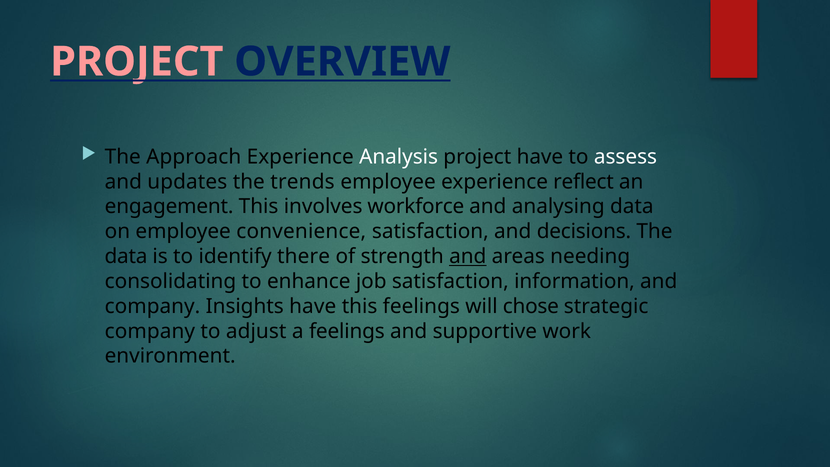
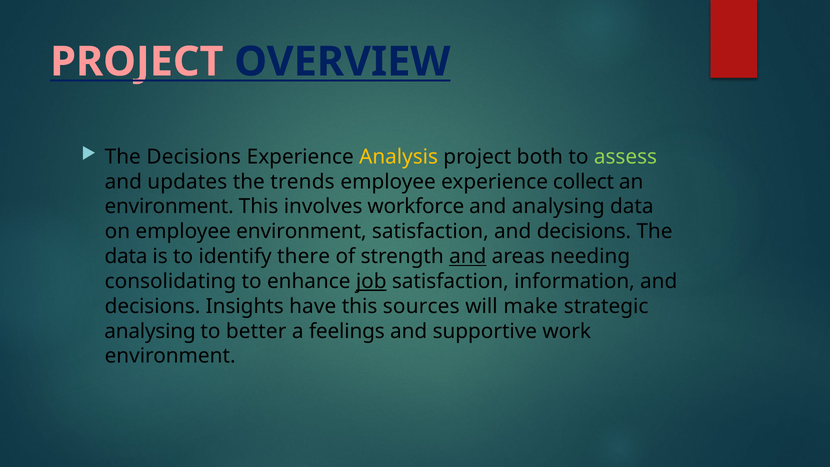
The Approach: Approach -> Decisions (194, 157)
Analysis colour: white -> yellow (399, 157)
project have: have -> both (540, 157)
assess colour: white -> light green (625, 157)
reflect: reflect -> collect (584, 182)
engagement: engagement -> environment (169, 207)
employee convenience: convenience -> environment (301, 231)
job underline: none -> present (371, 281)
company: company -> decisions (153, 306)
this feelings: feelings -> sources (421, 306)
chose: chose -> make (531, 306)
company: company -> analysing (150, 331)
adjust: adjust -> better (256, 331)
